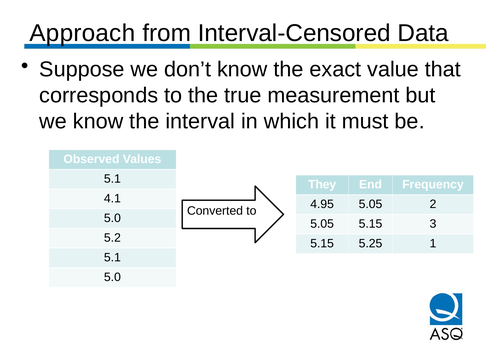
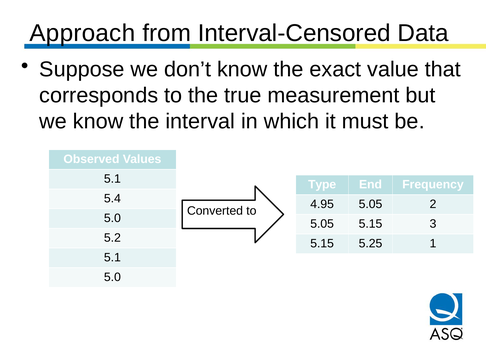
They: They -> Type (322, 185)
4.1: 4.1 -> 5.4 (112, 199)
